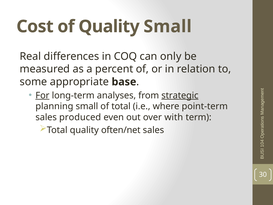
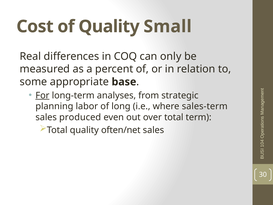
strategic underline: present -> none (180, 95)
planning small: small -> labor (87, 106)
of total: total -> long (121, 106)
point-term: point-term -> sales-term (205, 106)
over with: with -> total (174, 117)
